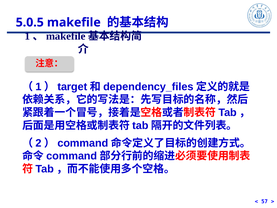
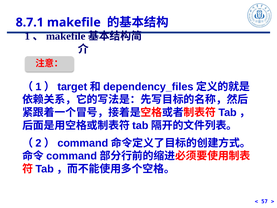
5.0.5: 5.0.5 -> 8.7.1 (30, 22)
